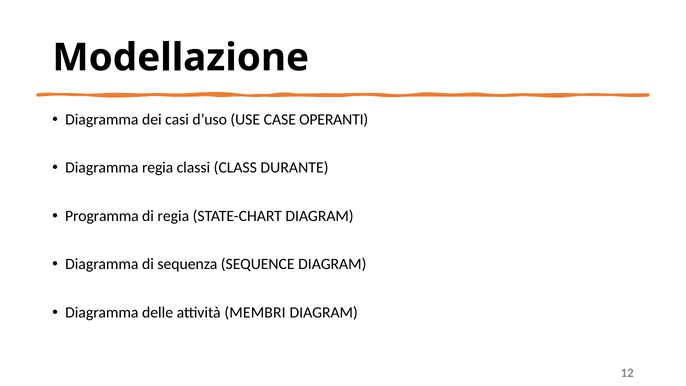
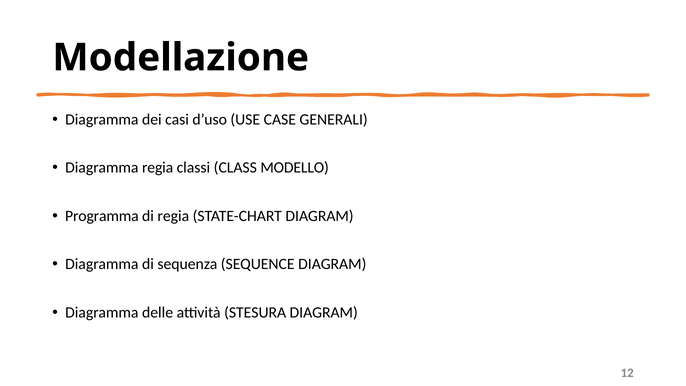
OPERANTI: OPERANTI -> GENERALI (334, 120)
DURANTE: DURANTE -> MODELLO (295, 168)
MEMBRI: MEMBRI -> STESURA (255, 312)
